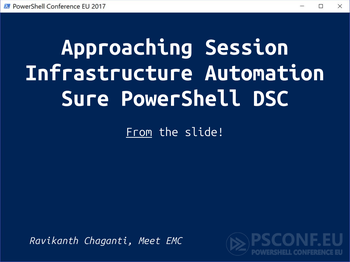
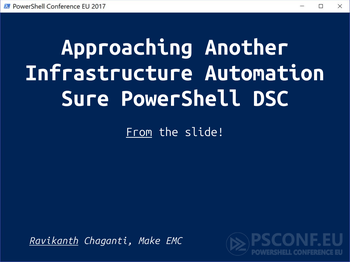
Session: Session -> Another (247, 48)
Ravikanth underline: none -> present (54, 242)
Meet: Meet -> Make (149, 242)
